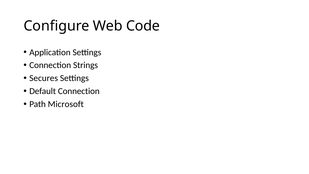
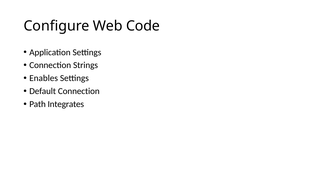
Secures: Secures -> Enables (44, 78)
Microsoft: Microsoft -> Integrates (66, 104)
